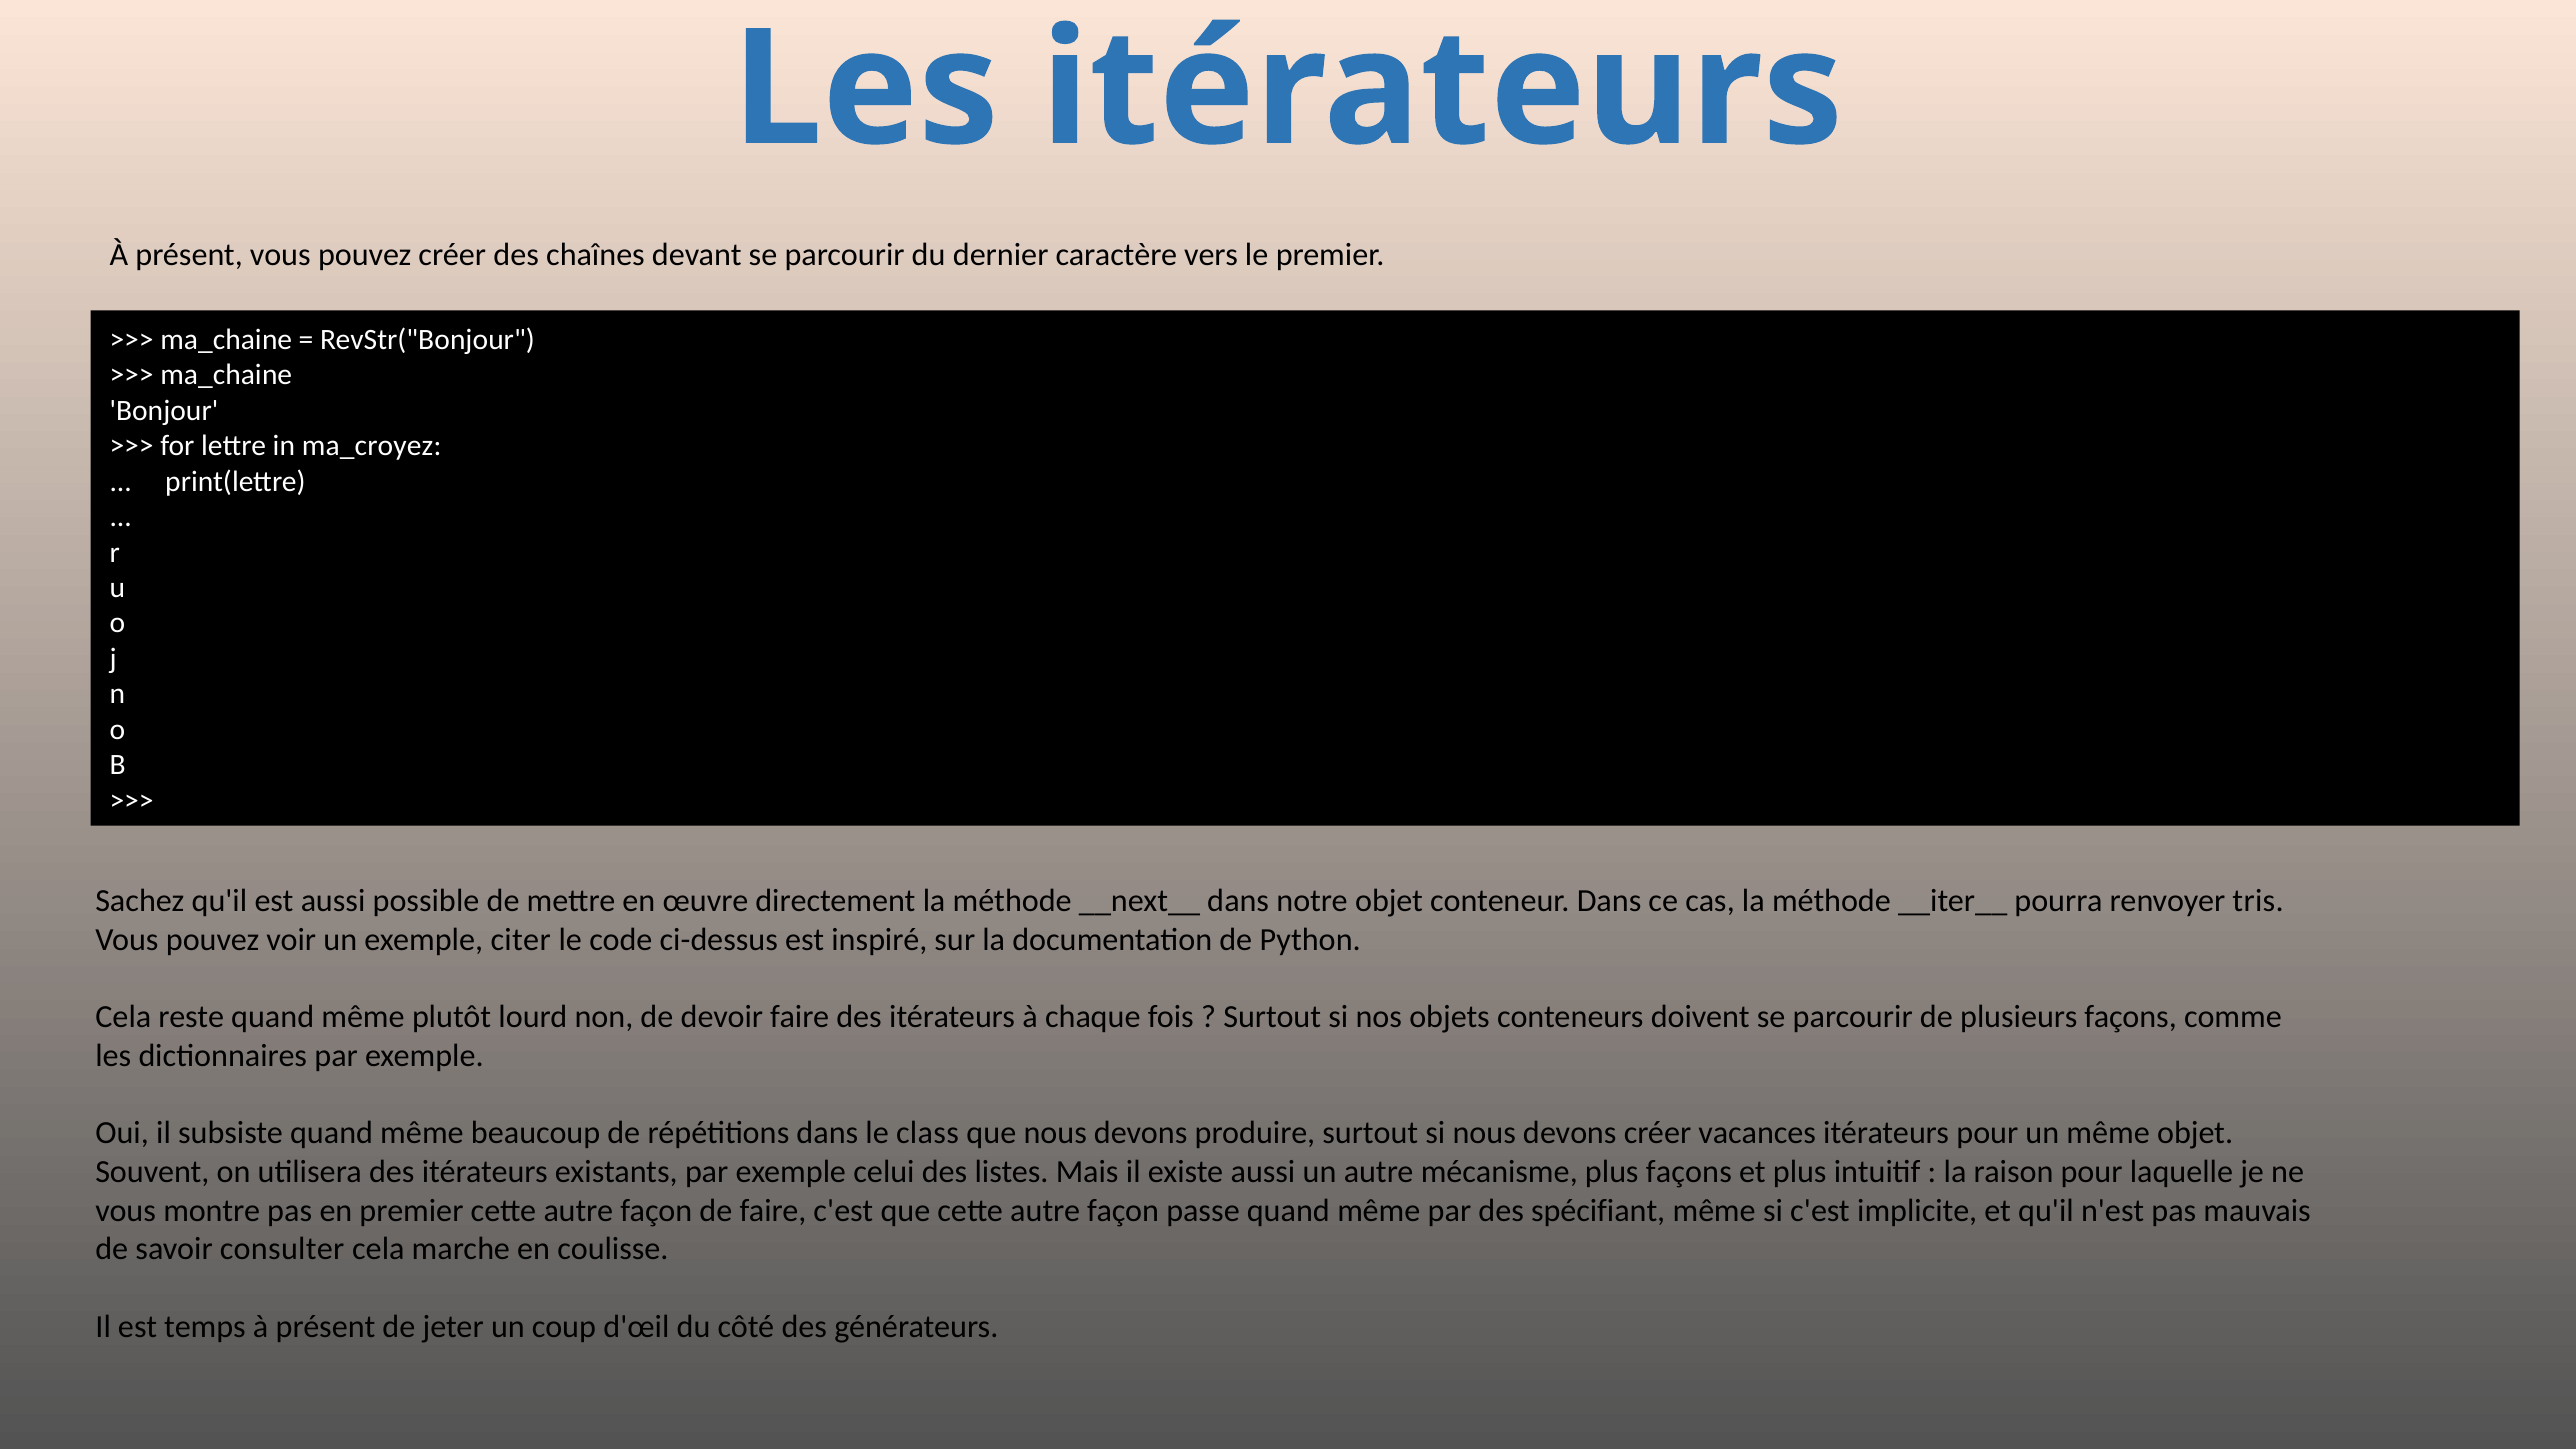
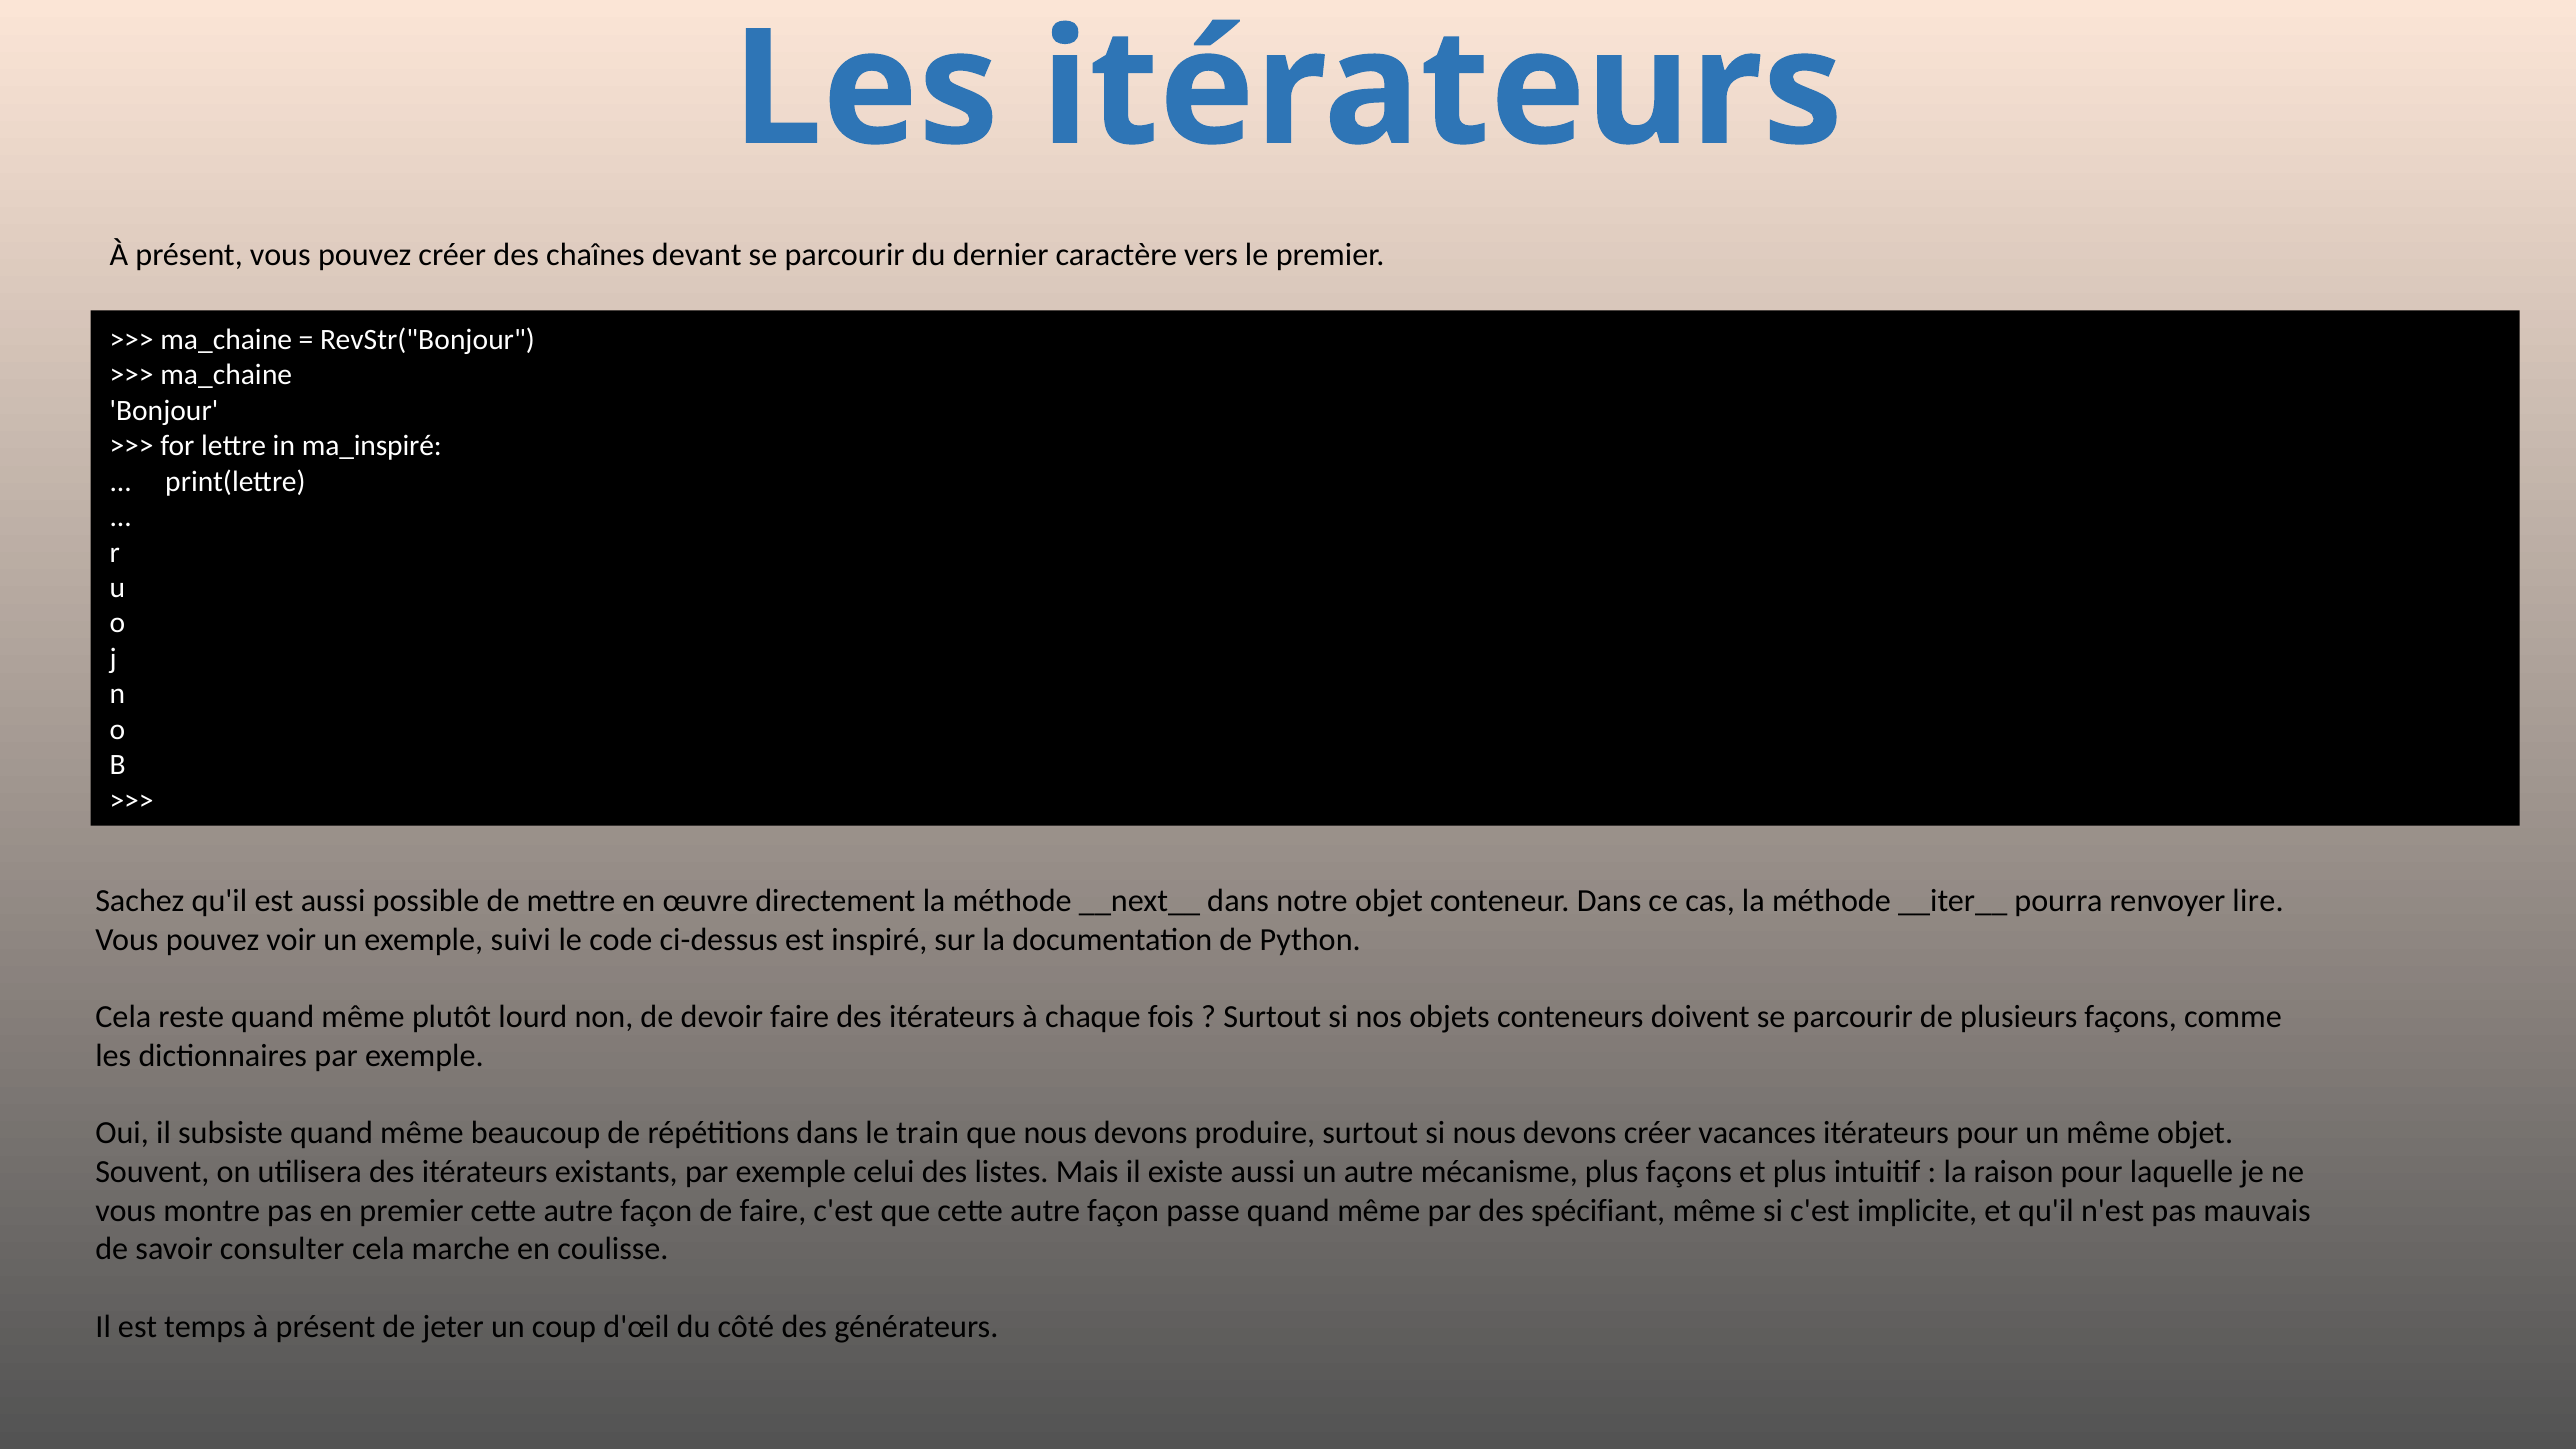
ma_croyez: ma_croyez -> ma_inspiré (372, 446)
tris: tris -> lire (2258, 901)
citer: citer -> suivi (521, 940)
class: class -> train (928, 1133)
